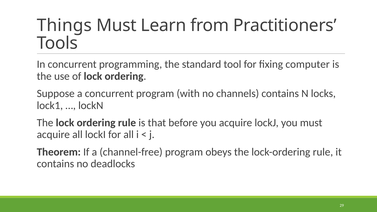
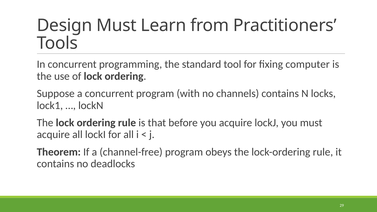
Things: Things -> Design (65, 25)
